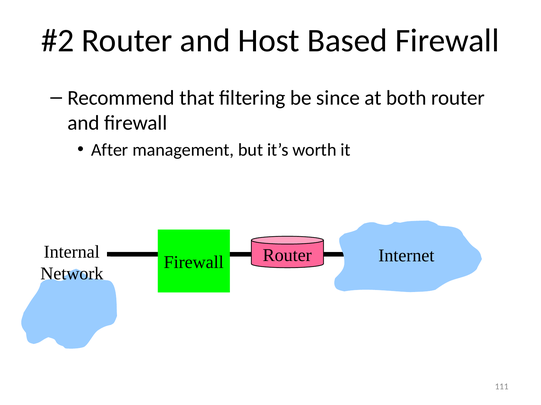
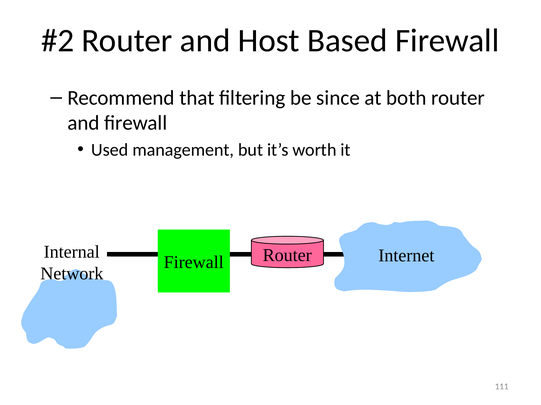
After: After -> Used (110, 150)
